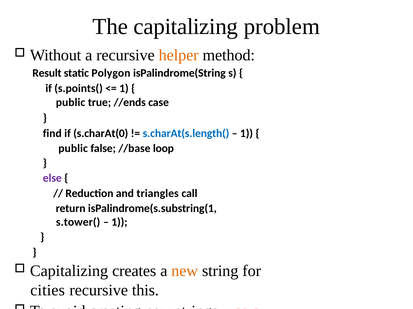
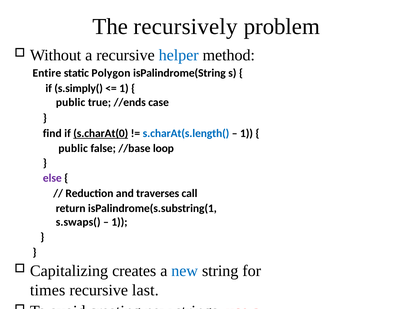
The capitalizing: capitalizing -> recursively (186, 27)
helper colour: orange -> blue (179, 55)
Result: Result -> Entire (47, 73)
s.points(: s.points( -> s.simply( (79, 89)
s.charAt(0 underline: none -> present (101, 134)
triangles: triangles -> traverses (158, 194)
s.tower(: s.tower( -> s.swaps( (78, 223)
new colour: orange -> blue (185, 272)
cities: cities -> times (48, 291)
this: this -> last (145, 291)
